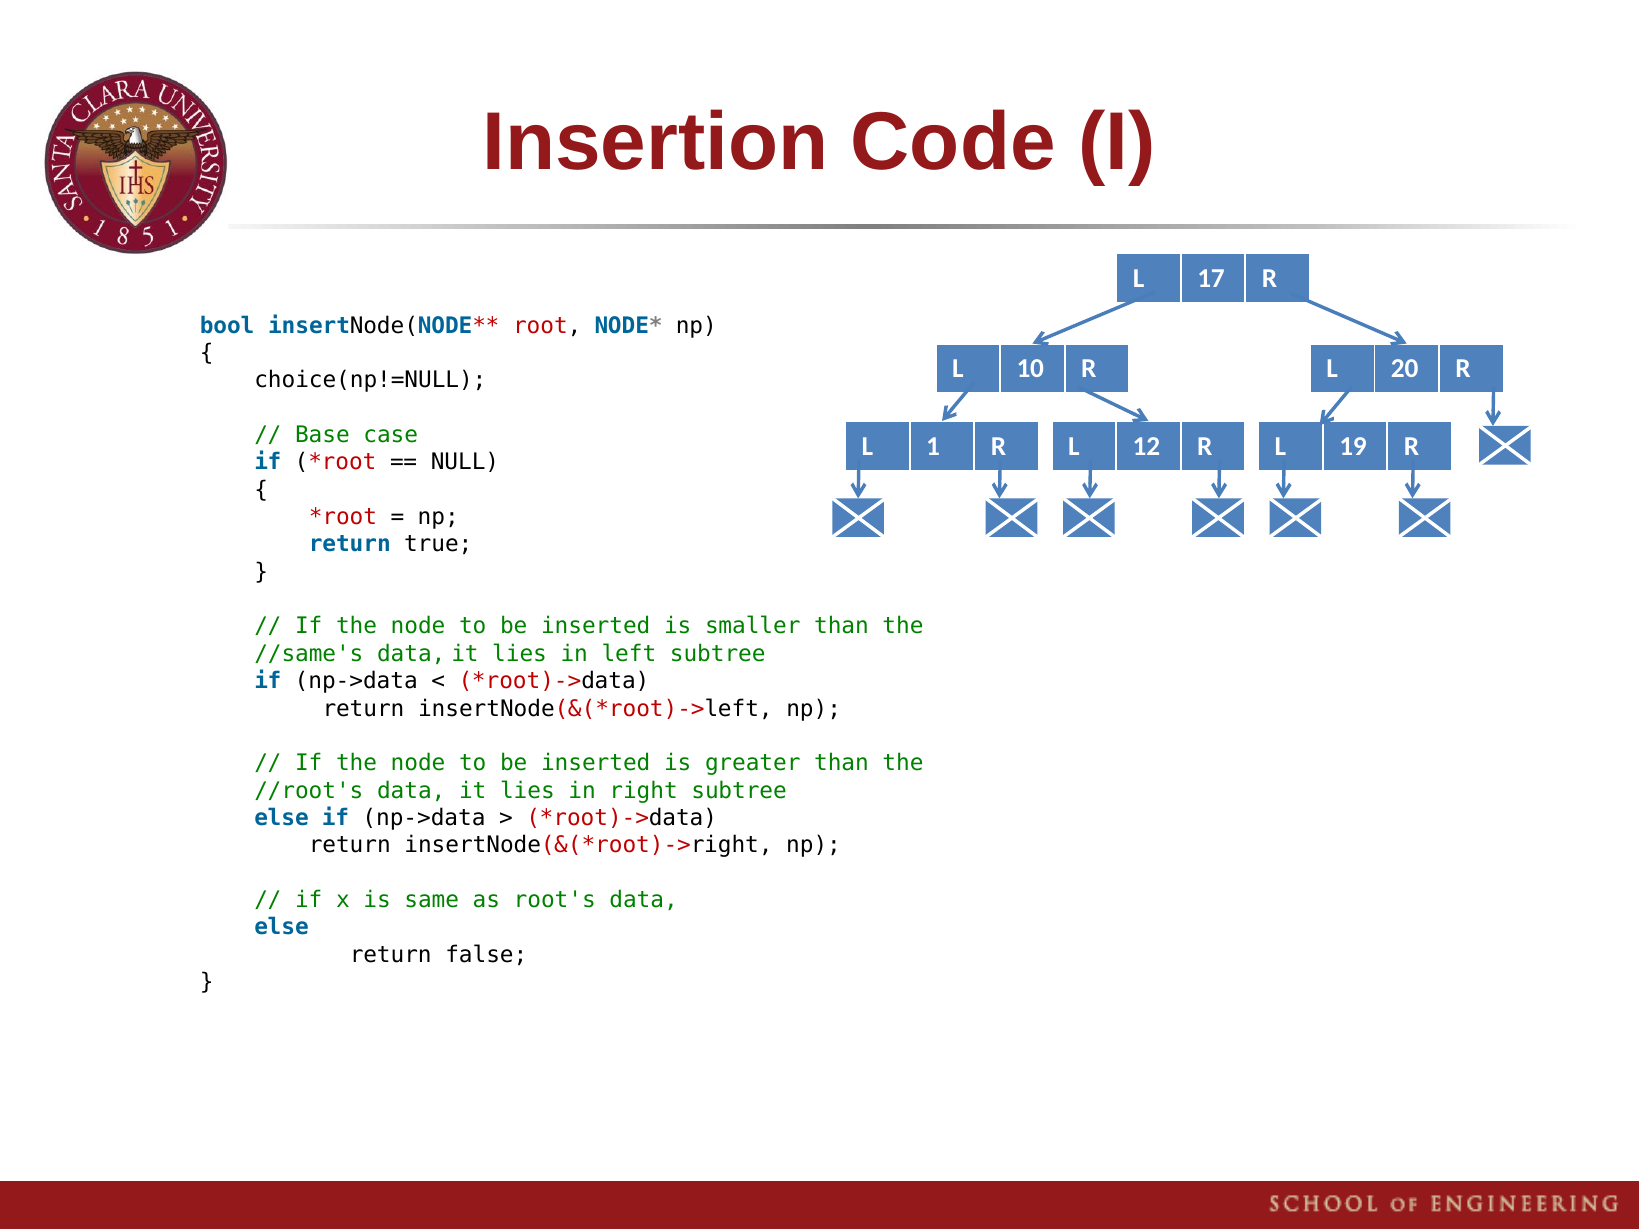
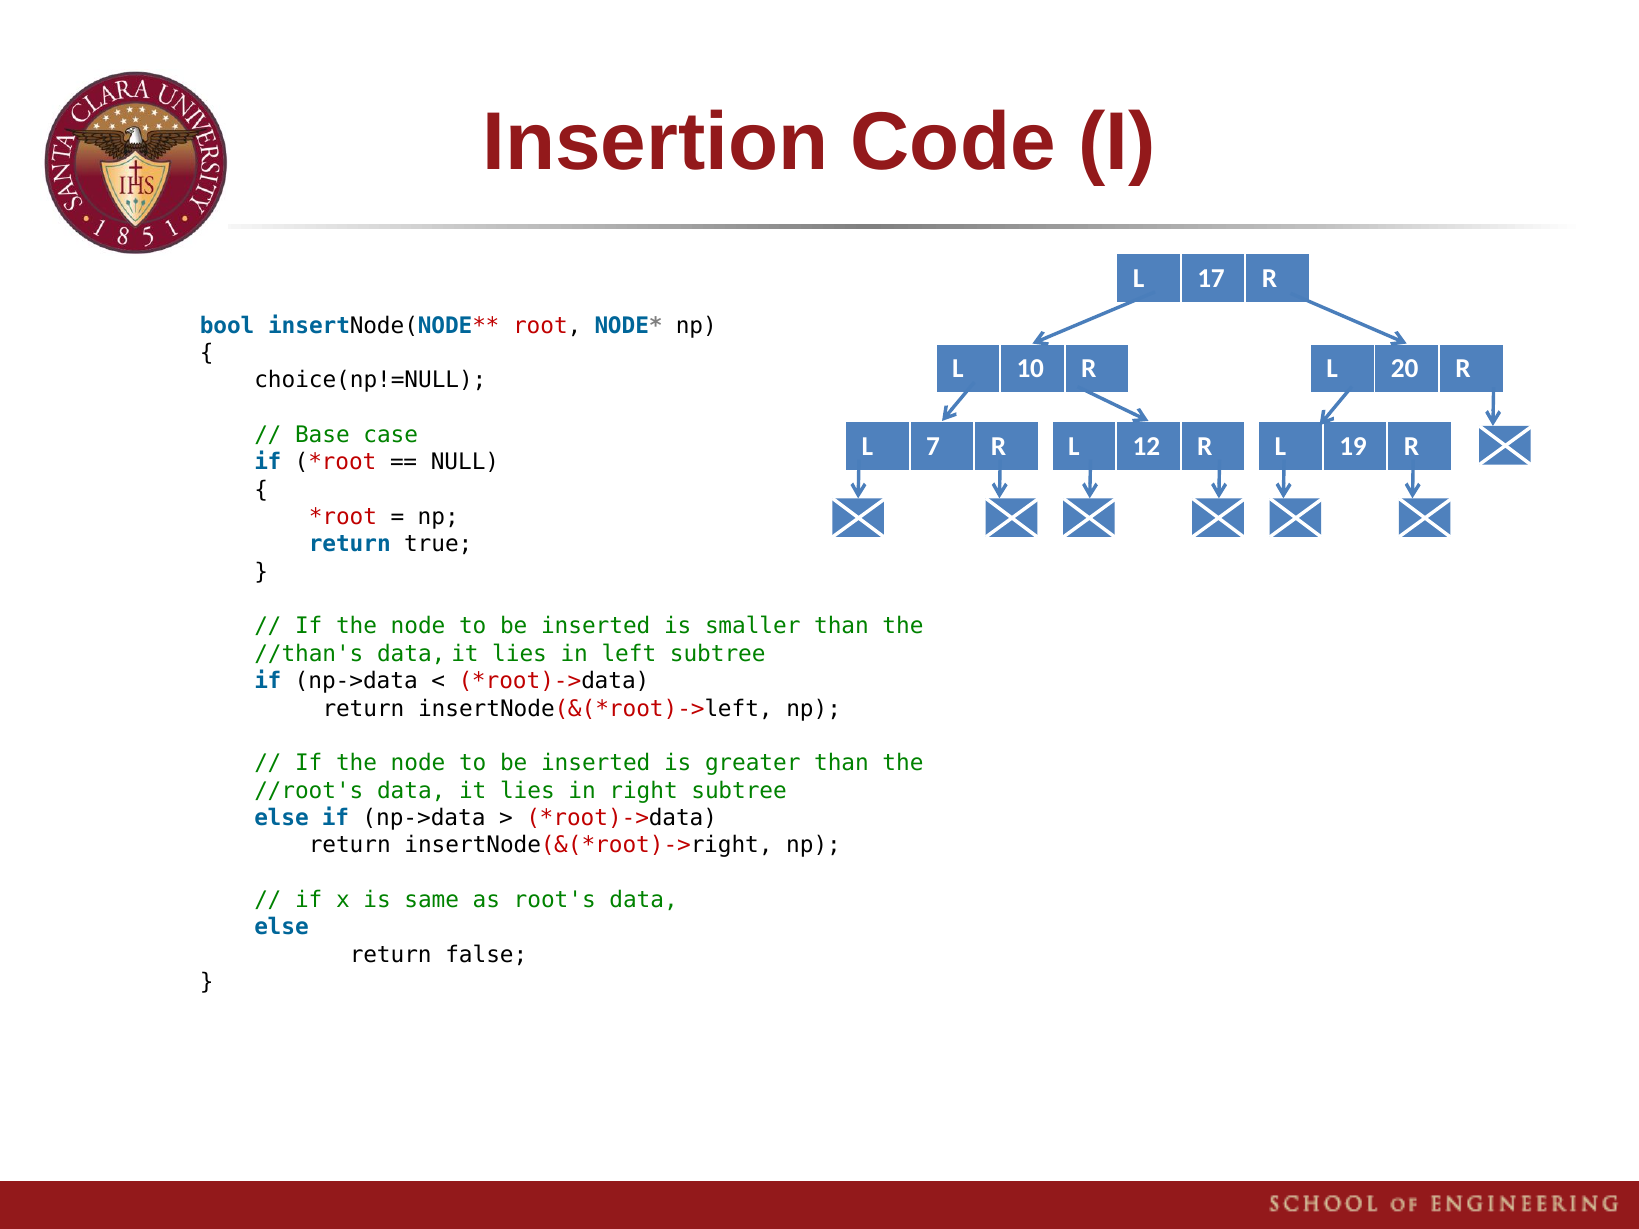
1: 1 -> 7 (933, 446)
//same's: //same's -> //than's (309, 654)
